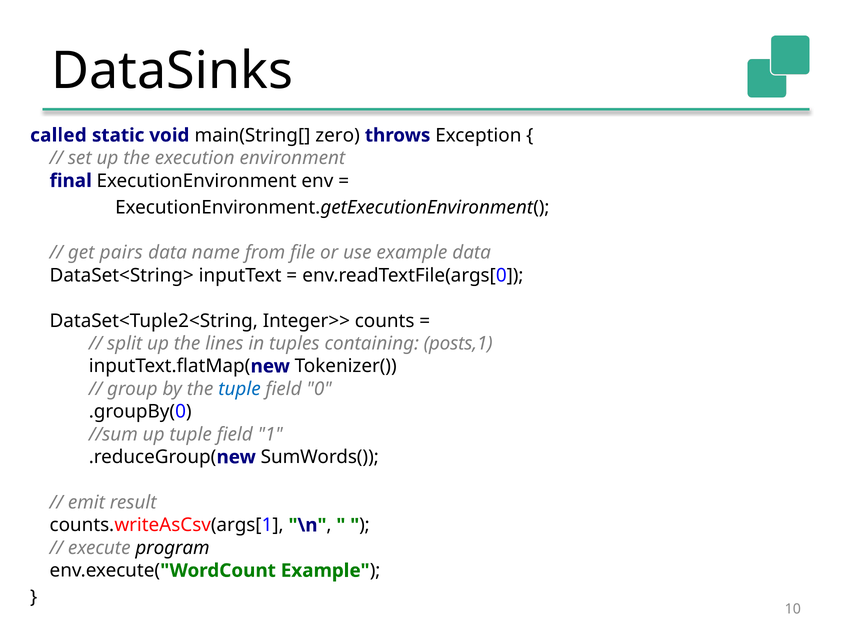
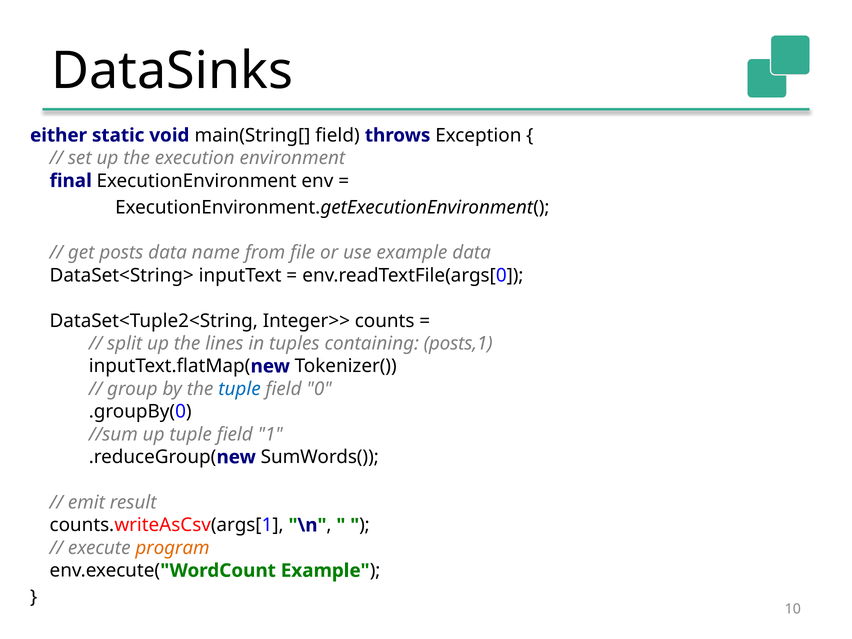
called: called -> either (59, 135)
main(String[ zero: zero -> field (338, 135)
pairs: pairs -> posts (121, 253)
program colour: black -> orange (172, 548)
